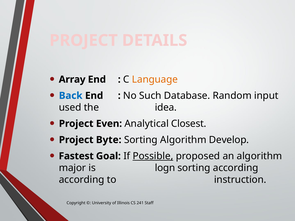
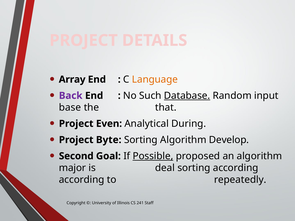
Back colour: blue -> purple (71, 96)
Database underline: none -> present (187, 96)
used: used -> base (70, 108)
idea: idea -> that (166, 108)
Closest: Closest -> During (189, 124)
Fastest: Fastest -> Second (76, 156)
logn: logn -> deal (165, 168)
instruction: instruction -> repeatedly (240, 180)
